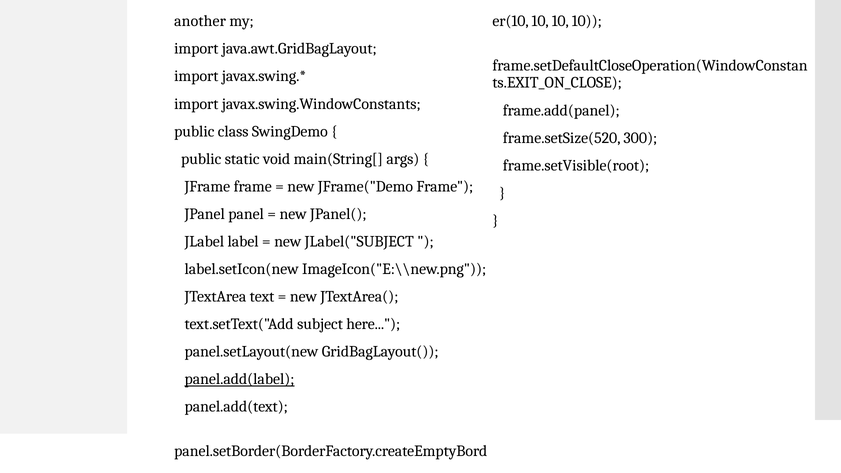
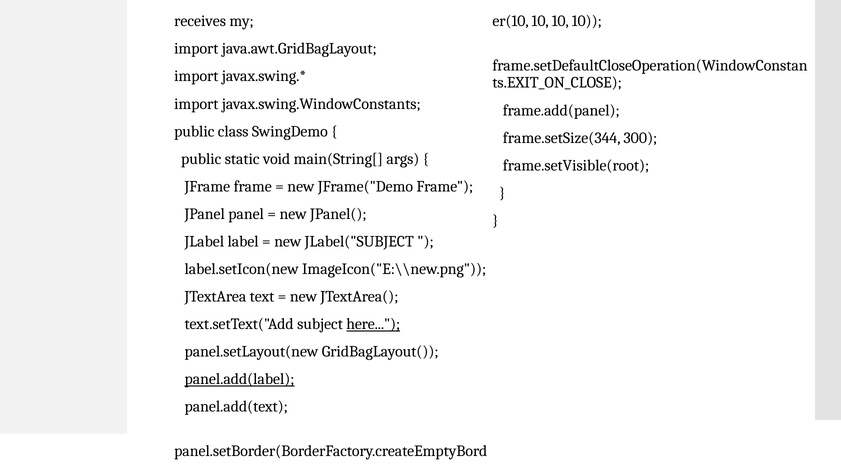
another: another -> receives (200, 21)
frame.setSize(520: frame.setSize(520 -> frame.setSize(344 (562, 138)
here underline: none -> present (373, 324)
